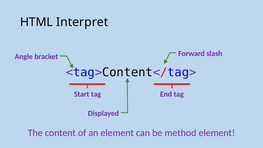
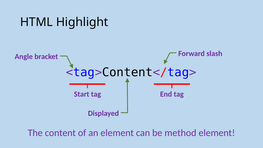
Interpret: Interpret -> Highlight (82, 22)
